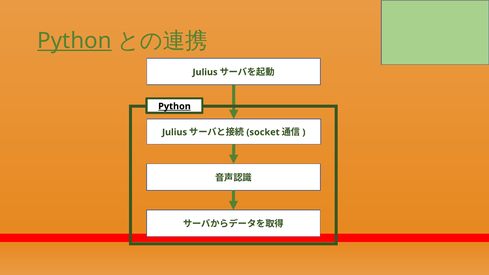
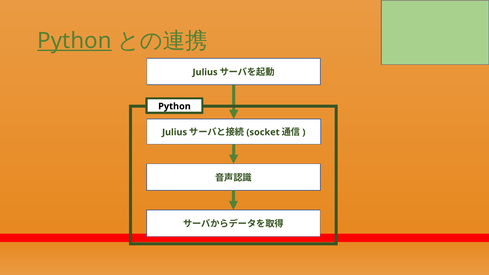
Python underline: present -> none (174, 106)
